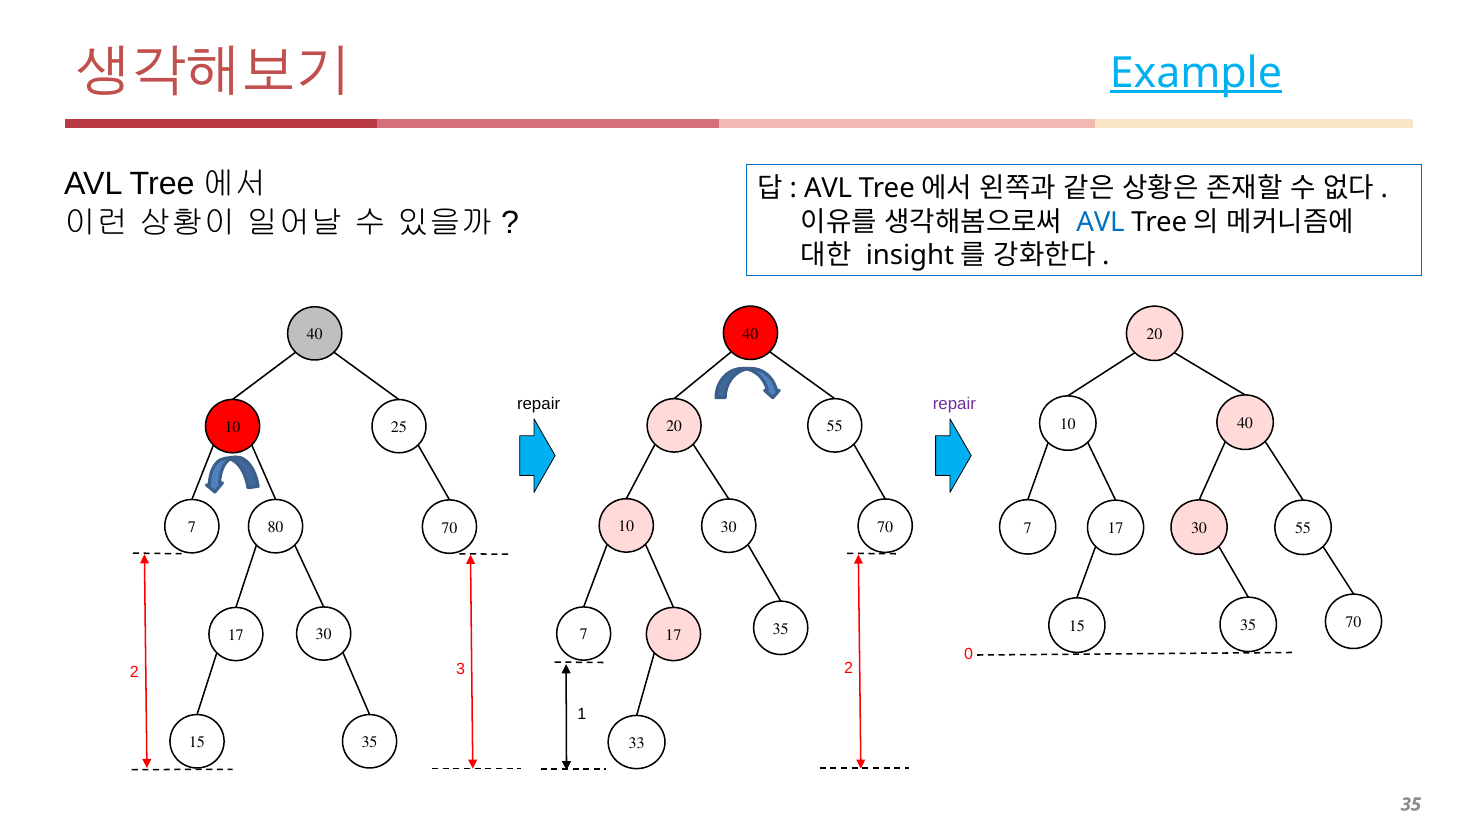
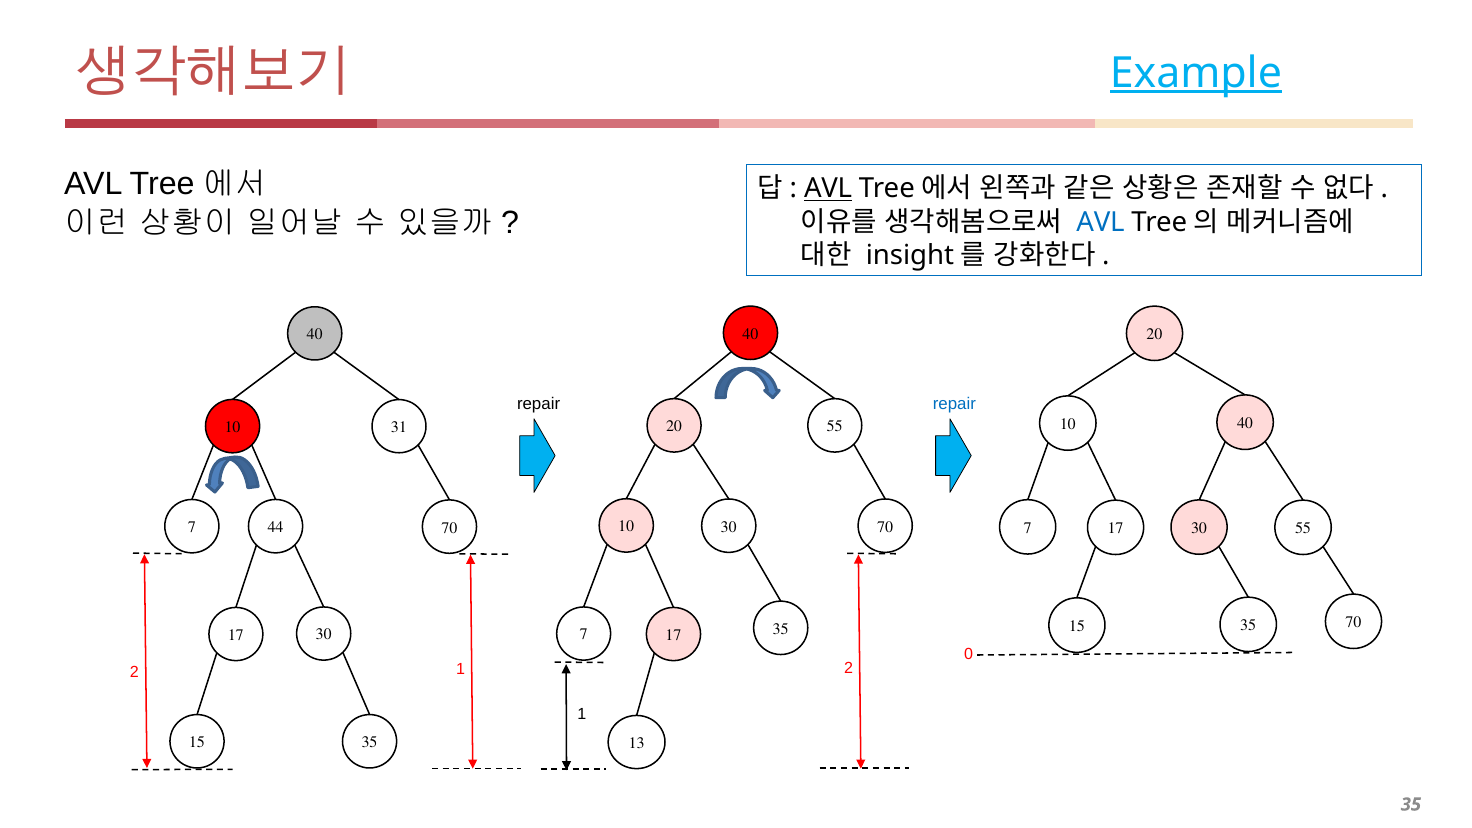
AVL underline: none -> present (828, 189)
repair colour: purple -> blue (954, 404)
25: 25 -> 31 (399, 427)
80: 80 -> 44 (276, 527)
2 3: 3 -> 1 (461, 669)
33: 33 -> 13 (637, 743)
